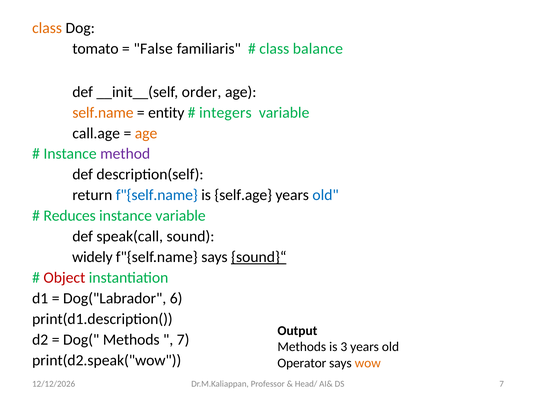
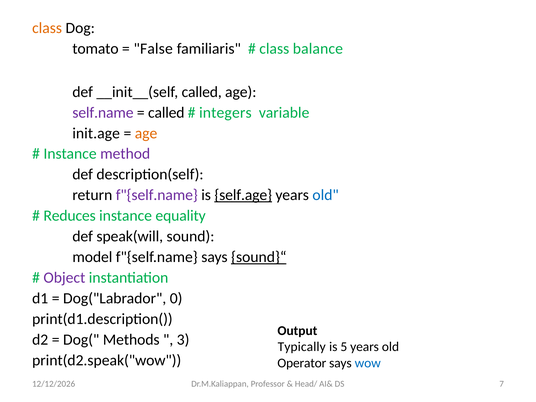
__init__(self order: order -> called (202, 92)
self.name colour: orange -> purple (103, 113)
entity: entity -> called (166, 113)
call.age: call.age -> init.age (96, 133)
f"{self.name colour: blue -> purple (157, 195)
self.age underline: none -> present (243, 195)
instance variable: variable -> equality (181, 216)
speak(call: speak(call -> speak(will (130, 236)
widely: widely -> model (92, 257)
Object colour: red -> purple (64, 278)
6: 6 -> 0 (176, 298)
7: 7 -> 3 (183, 340)
Methods: Methods -> Typically (302, 347)
3: 3 -> 5 (344, 347)
wow colour: orange -> blue (368, 363)
